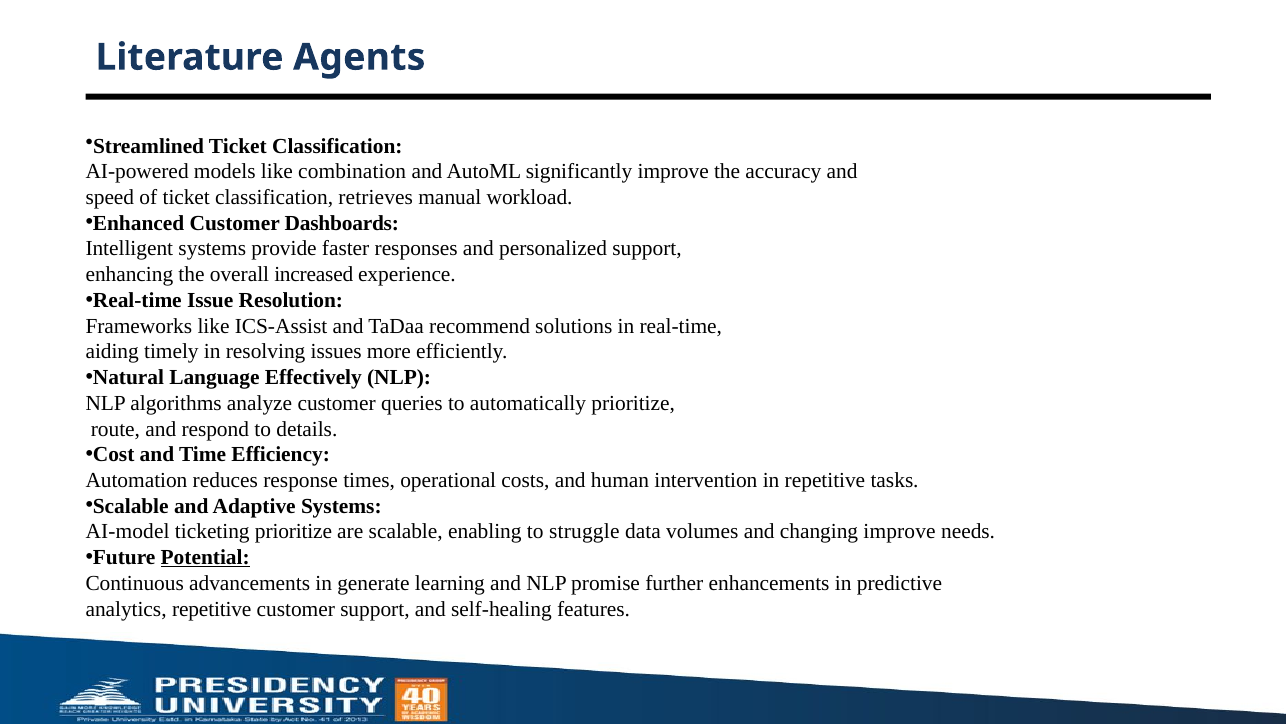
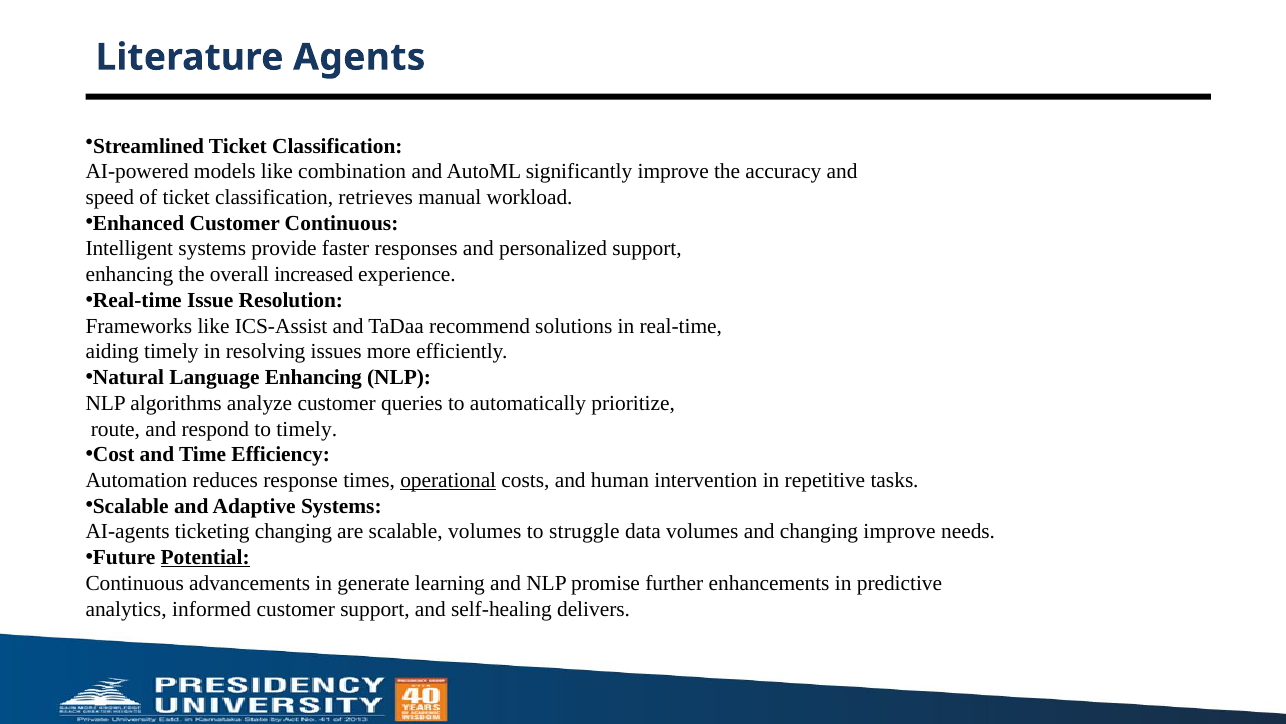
Customer Dashboards: Dashboards -> Continuous (342, 223)
Language Effectively: Effectively -> Enhancing (313, 377)
to details: details -> timely (307, 429)
operational underline: none -> present (448, 480)
AI-model: AI-model -> AI-agents (128, 531)
ticketing prioritize: prioritize -> changing (294, 531)
scalable enabling: enabling -> volumes (485, 531)
analytics repetitive: repetitive -> informed (212, 609)
features: features -> delivers (594, 609)
